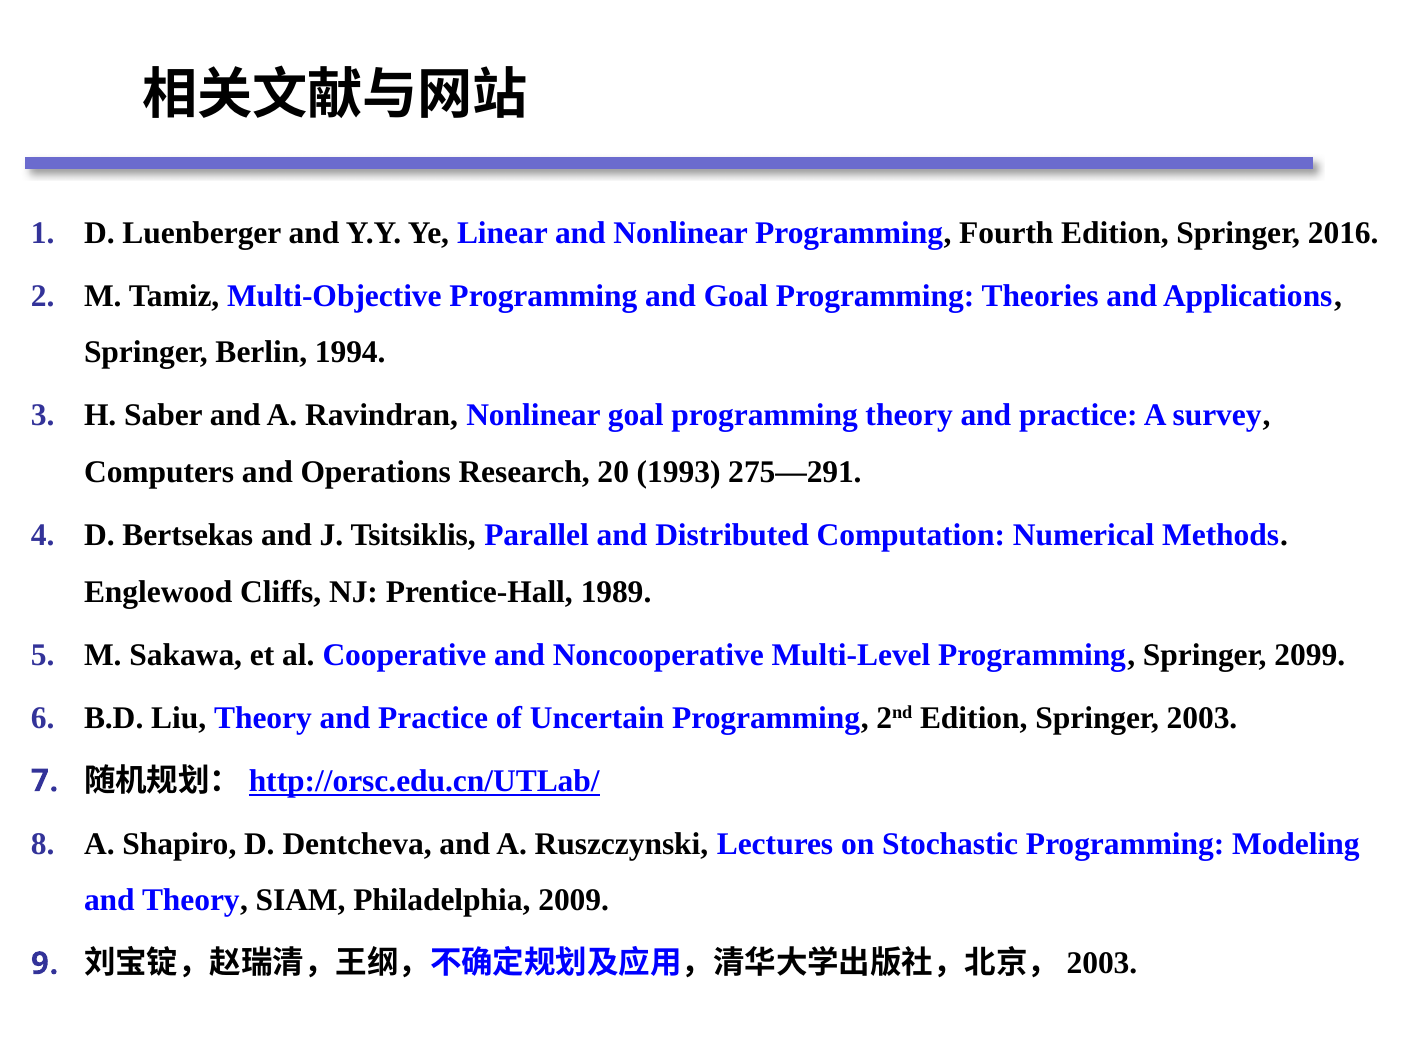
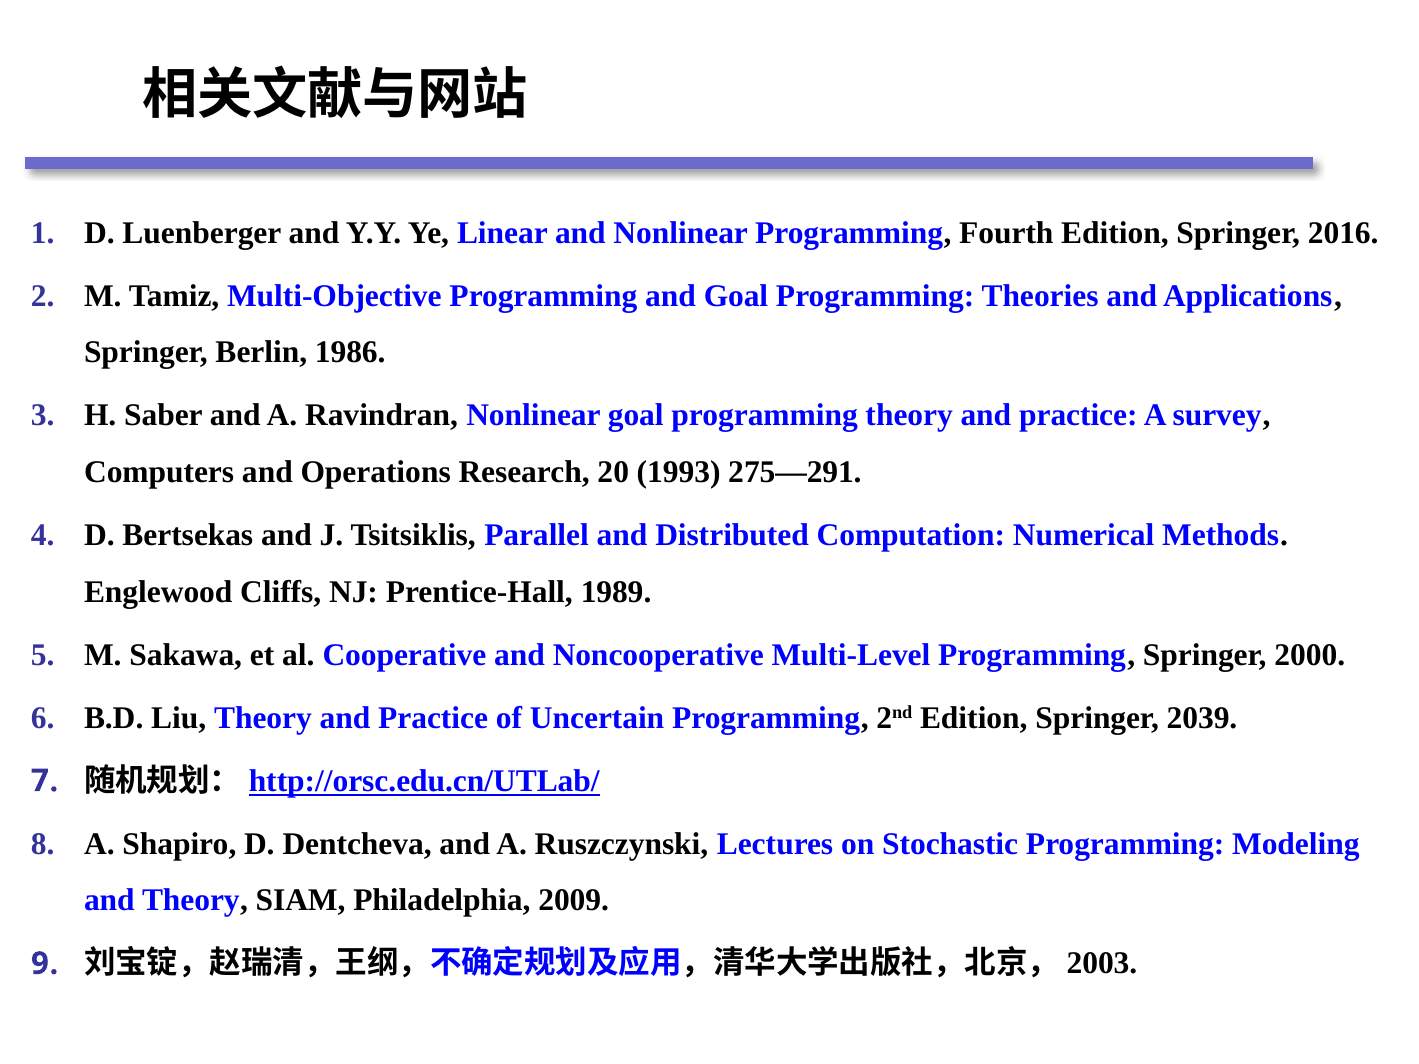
1994: 1994 -> 1986 (350, 353)
2099: 2099 -> 2000 (1310, 655)
2003: 2003 -> 2039 (1202, 718)
